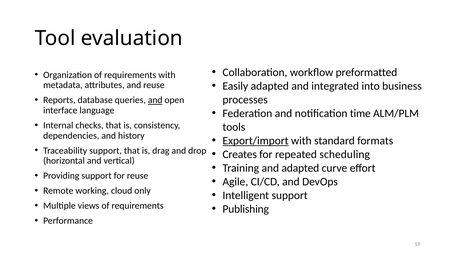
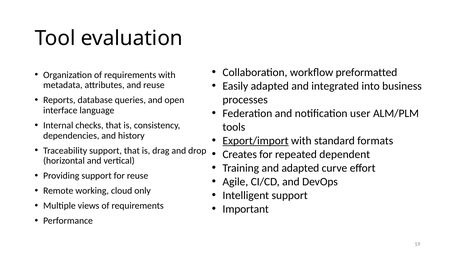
and underline: present -> none (155, 100)
time: time -> user (360, 113)
scheduling: scheduling -> dependent (345, 154)
Publishing: Publishing -> Important (246, 209)
